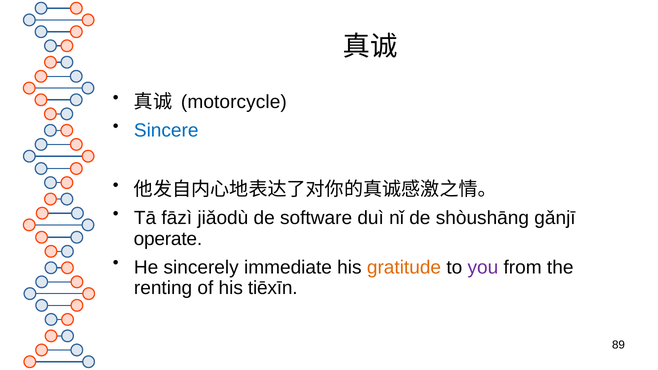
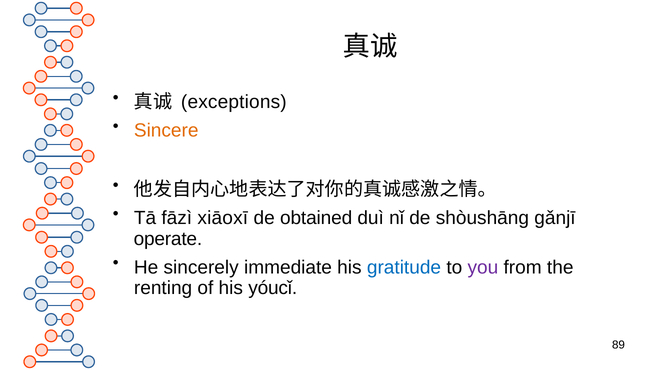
motorcycle: motorcycle -> exceptions (234, 102)
Sincere colour: blue -> orange (166, 131)
jiǎodù: jiǎodù -> xiāoxī (223, 218)
software: software -> obtained (316, 218)
gratitude colour: orange -> blue (404, 267)
tiēxīn: tiēxīn -> yóucǐ (273, 288)
